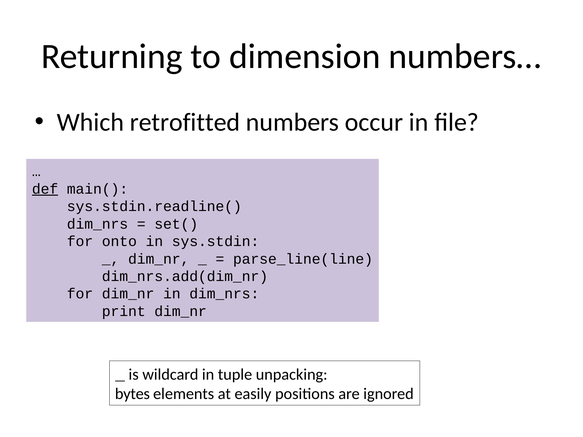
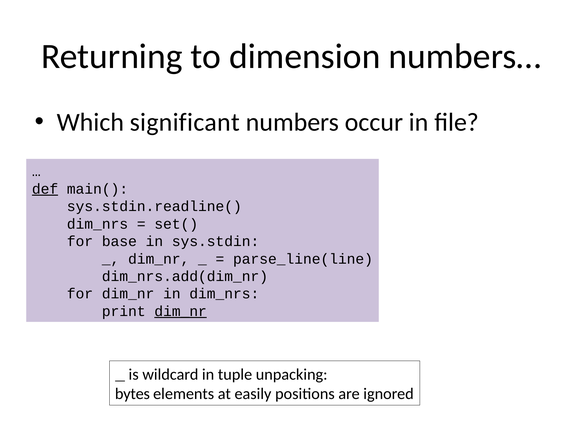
retrofitted: retrofitted -> significant (185, 122)
onto: onto -> base (119, 242)
dim_nr underline: none -> present (181, 311)
